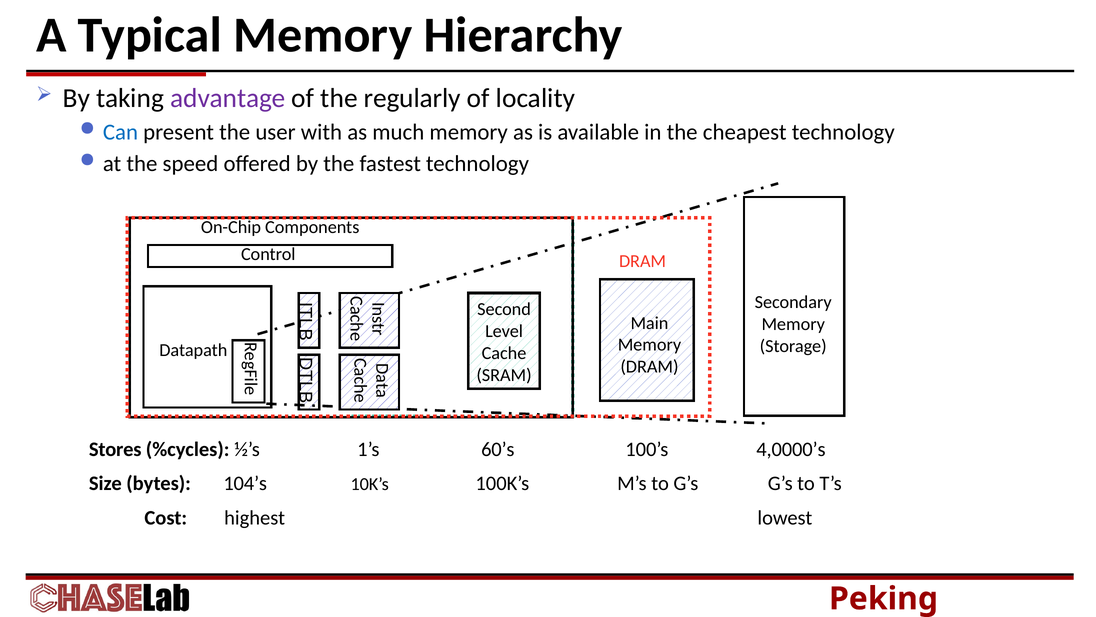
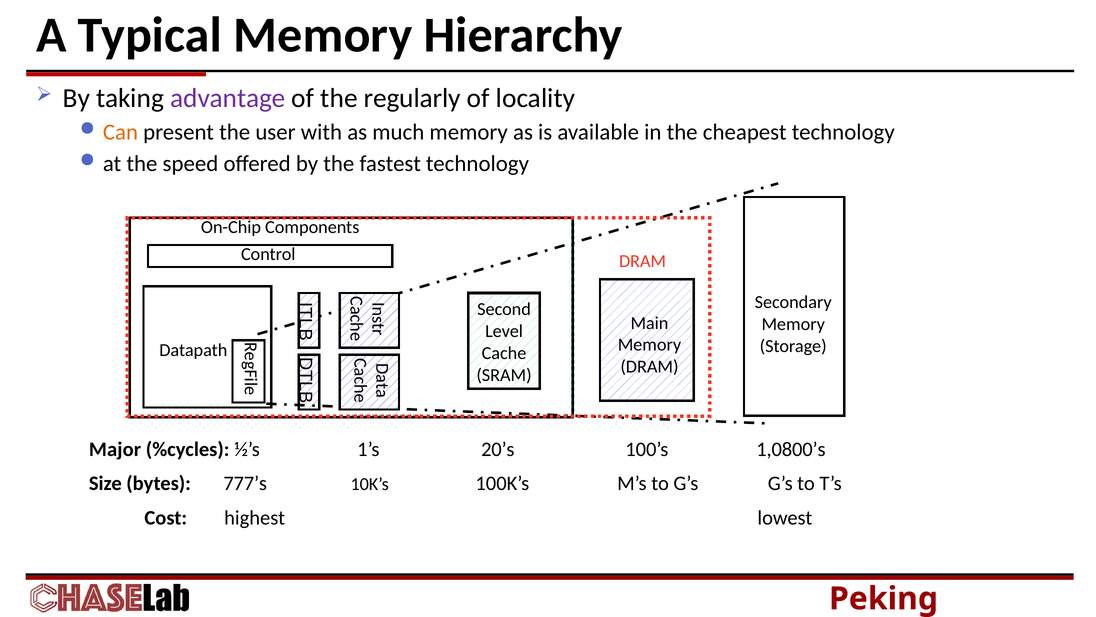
Can colour: blue -> orange (120, 132)
Stores: Stores -> Major (115, 449)
60’s: 60’s -> 20’s (498, 449)
4,0000’s: 4,0000’s -> 1,0800’s (791, 449)
104’s: 104’s -> 777’s (245, 483)
